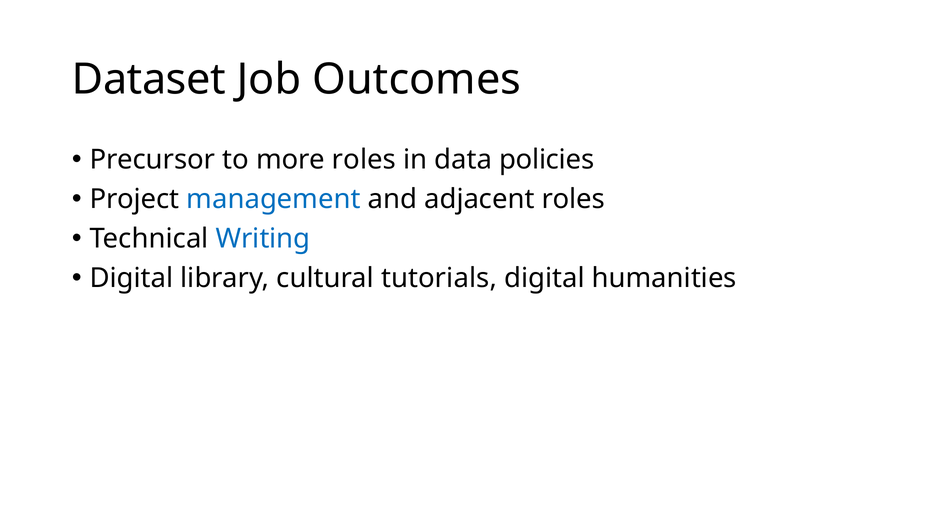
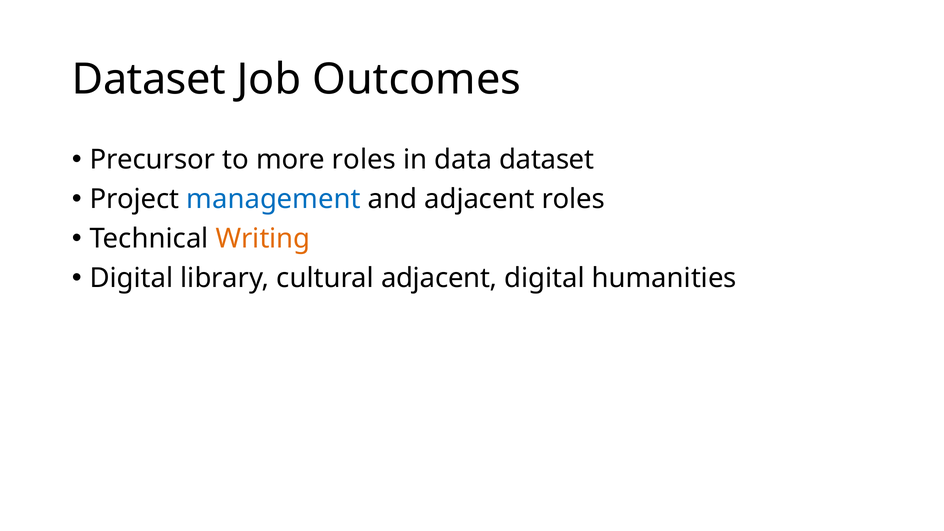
data policies: policies -> dataset (547, 160)
Writing colour: blue -> orange (263, 239)
cultural tutorials: tutorials -> adjacent (439, 278)
